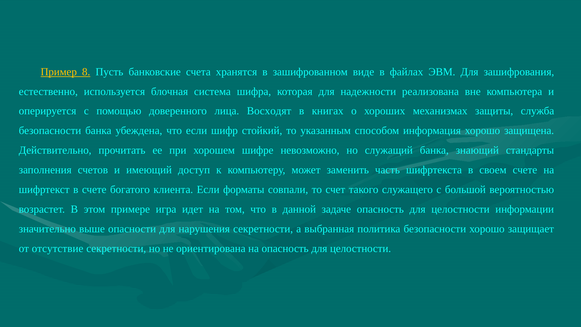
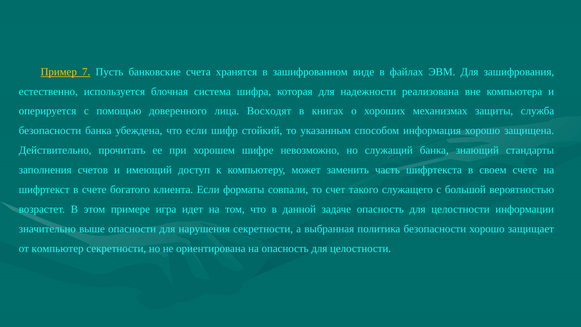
8: 8 -> 7 (86, 72)
отсутствие: отсутствие -> компьютер (58, 248)
